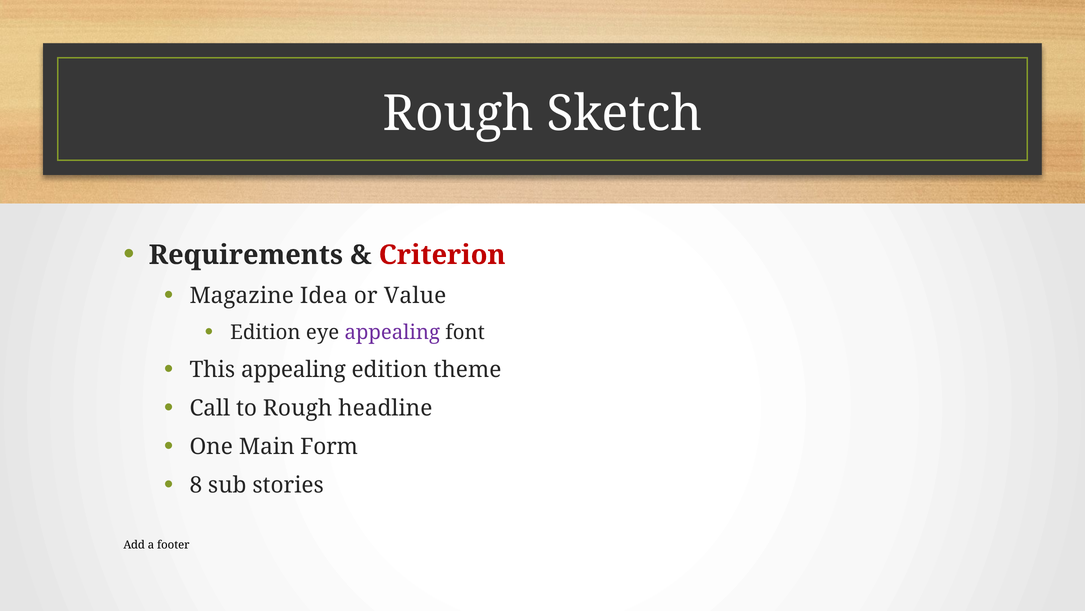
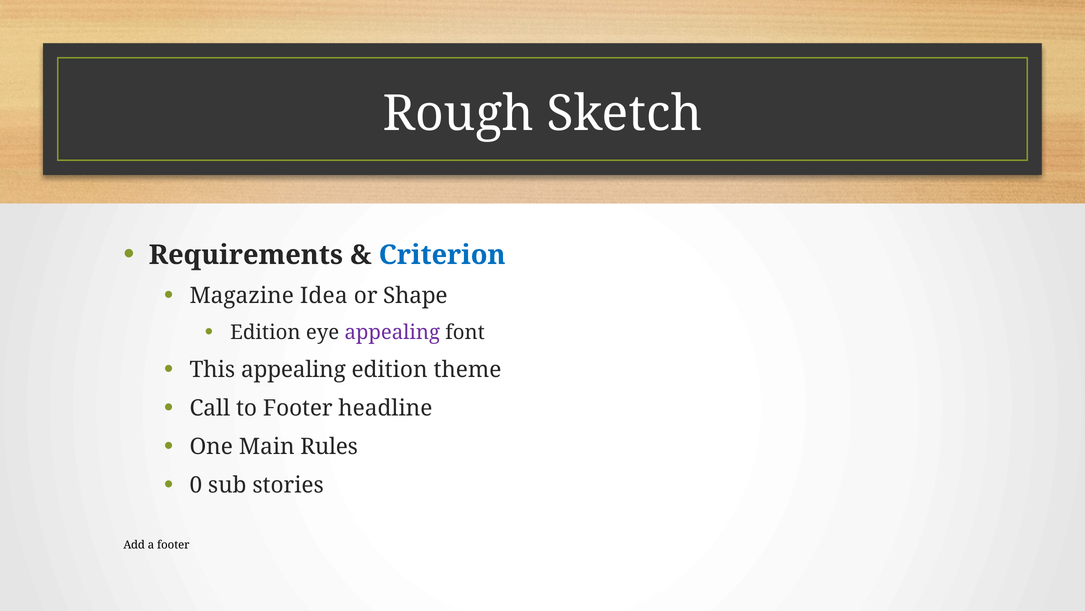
Criterion colour: red -> blue (442, 255)
Value: Value -> Shape (415, 296)
to Rough: Rough -> Footer (298, 408)
Form: Form -> Rules (329, 446)
8: 8 -> 0 (196, 485)
